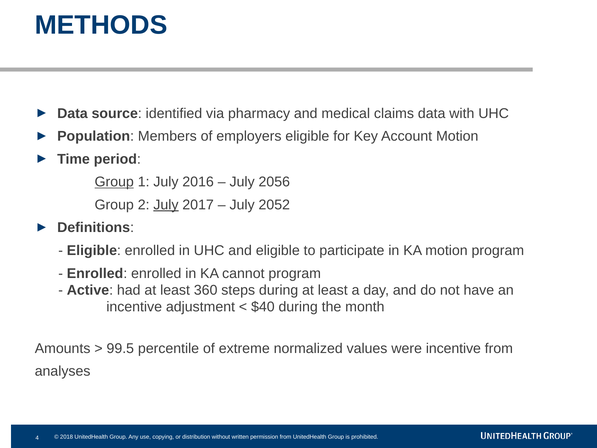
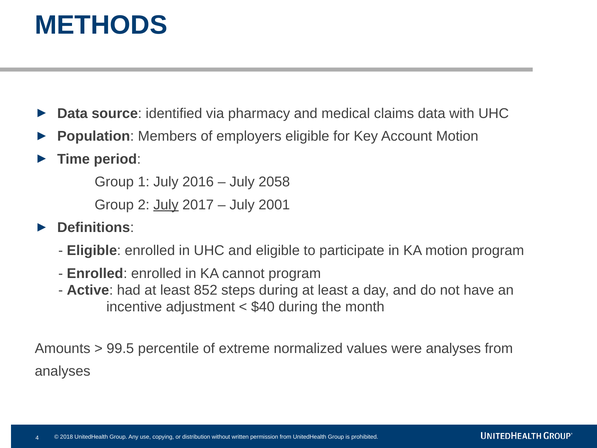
Group underline: present -> none (114, 182)
2056: 2056 -> 2058 (274, 182)
2052: 2052 -> 2001 (274, 205)
360: 360 -> 852 (206, 290)
were incentive: incentive -> analyses (453, 348)
